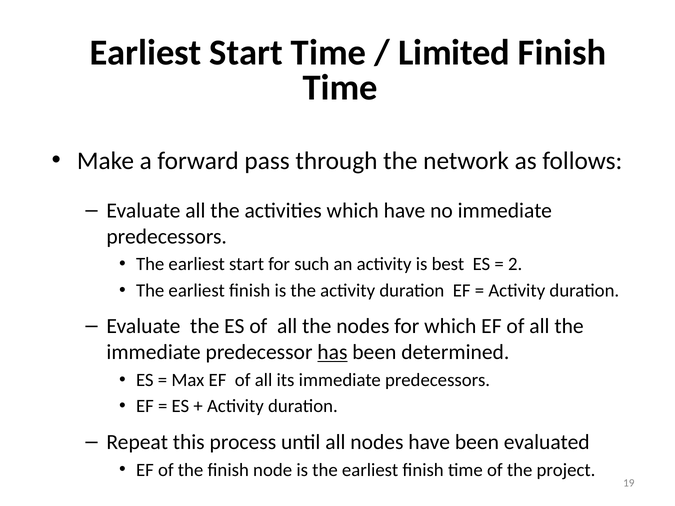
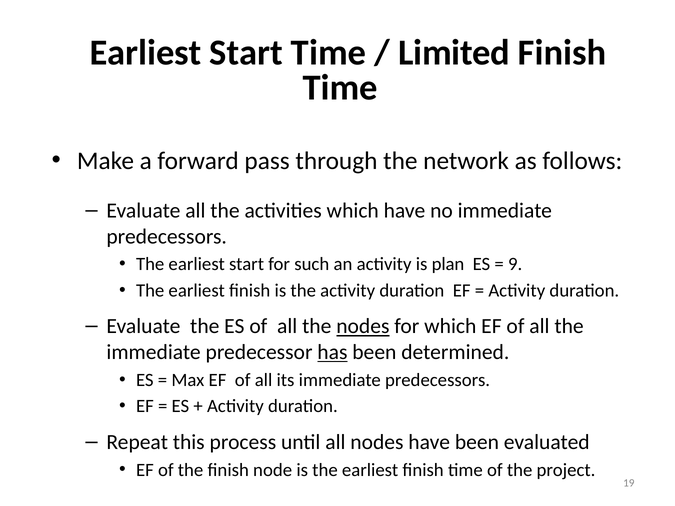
best: best -> plan (448, 264)
2: 2 -> 9 (515, 264)
nodes underline: none -> present (363, 327)
